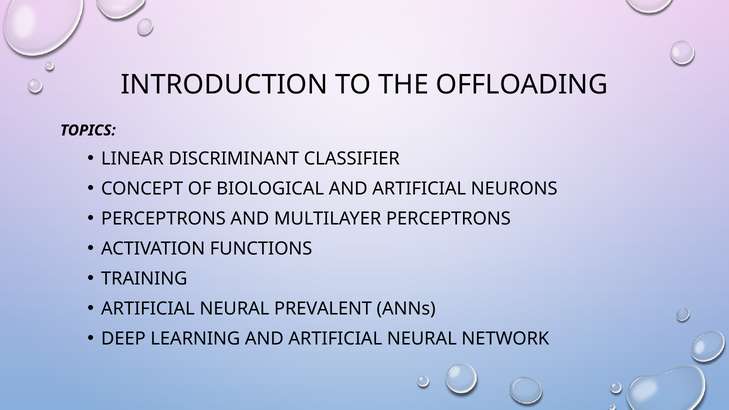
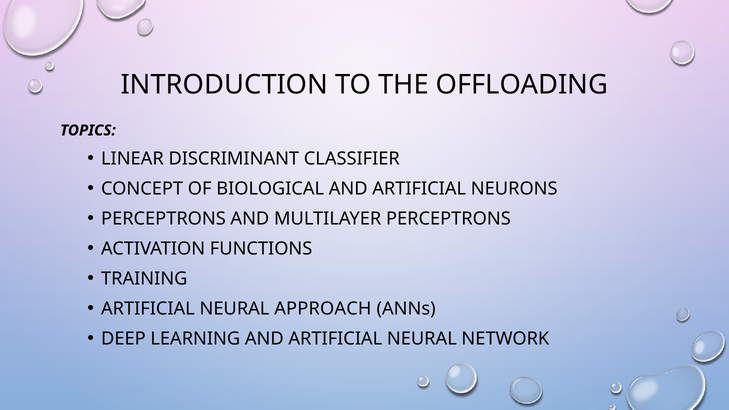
PREVALENT: PREVALENT -> APPROACH (323, 309)
